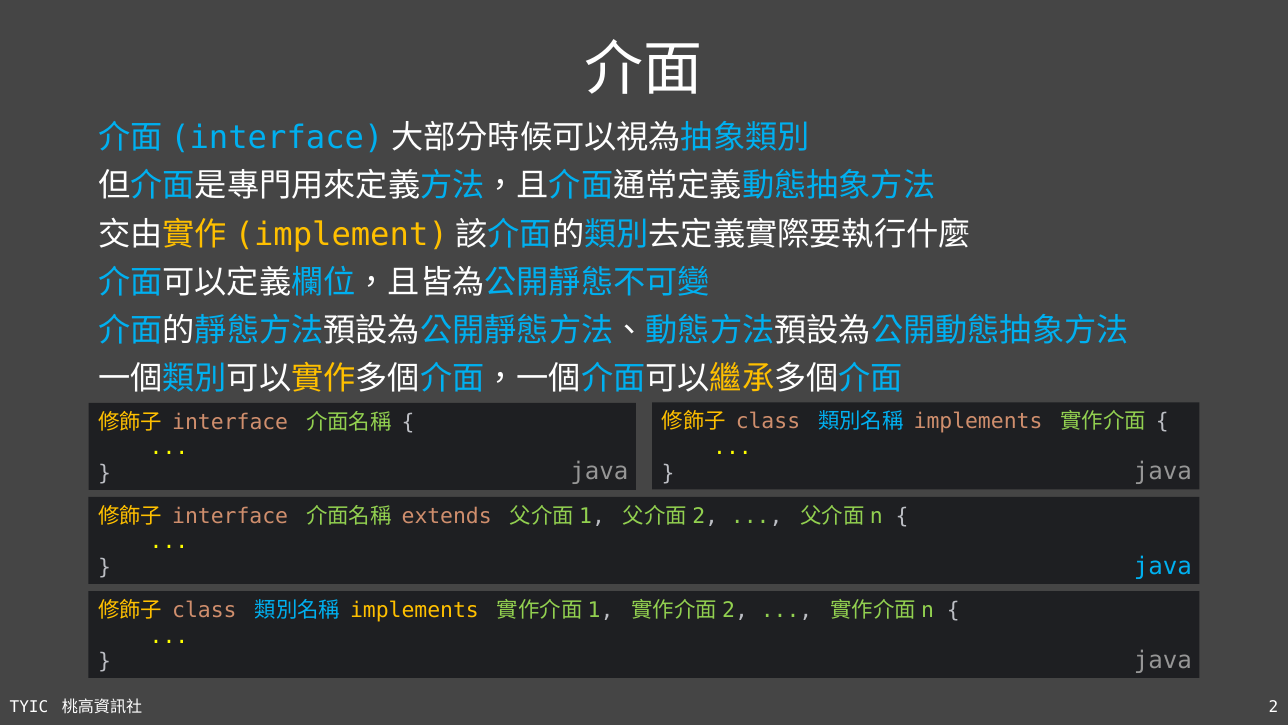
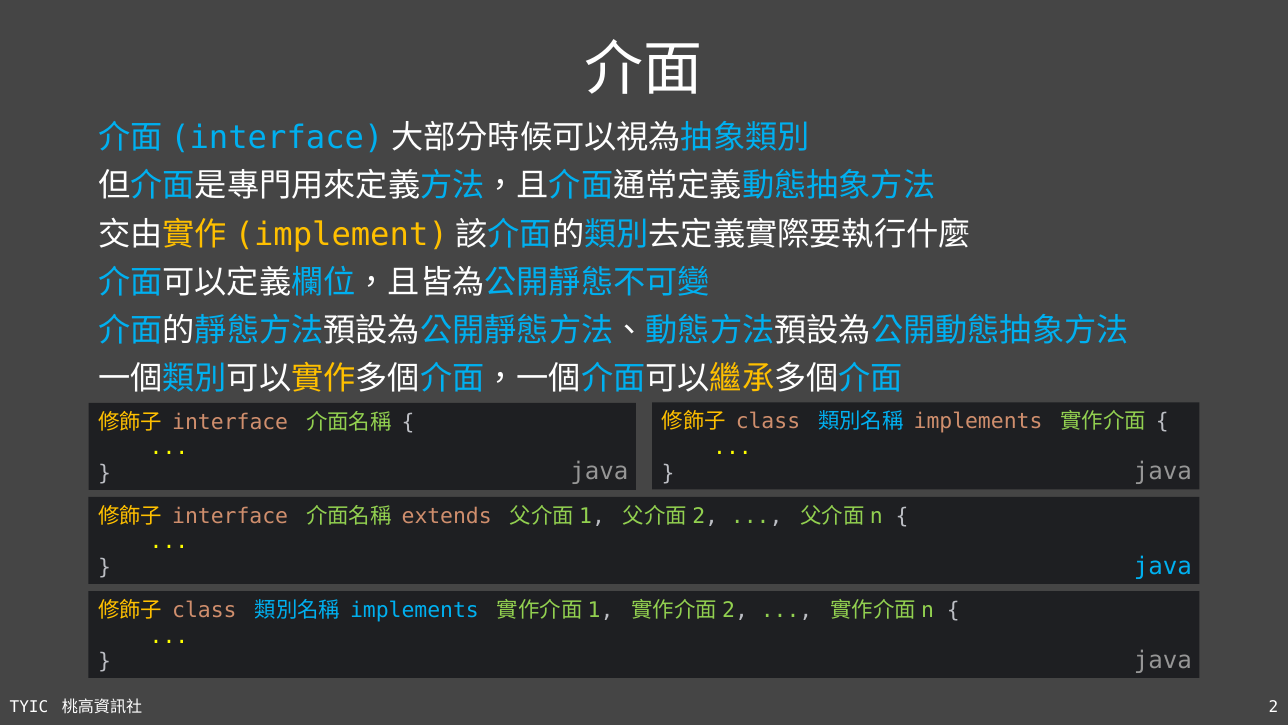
implements colour: yellow -> light blue (414, 610)
